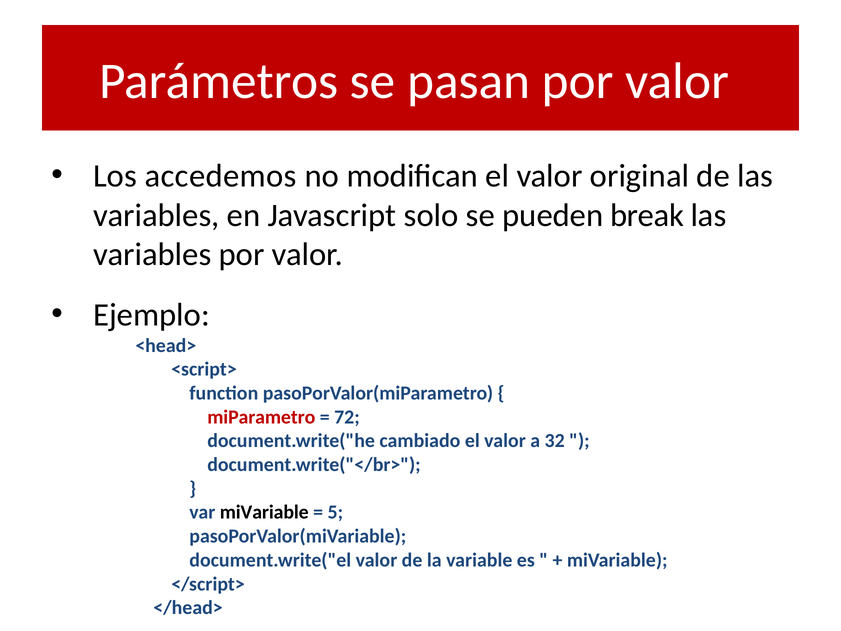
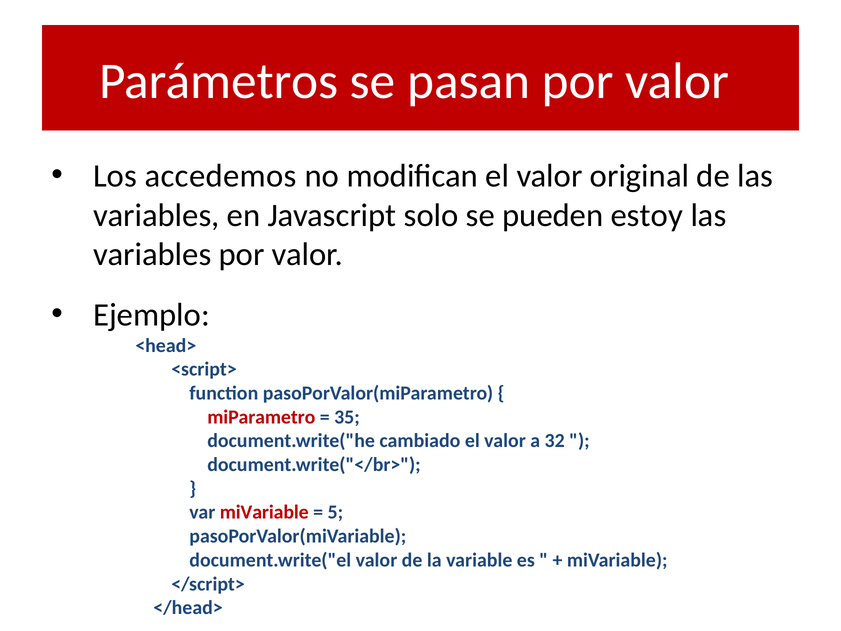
break: break -> estoy (647, 215)
72: 72 -> 35 (347, 417)
miVariable colour: black -> red (264, 512)
